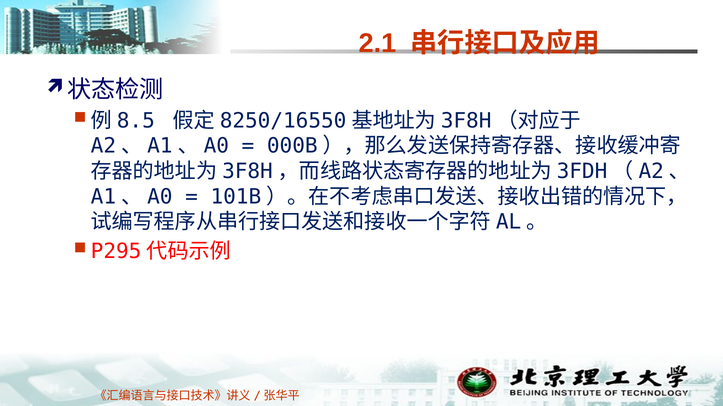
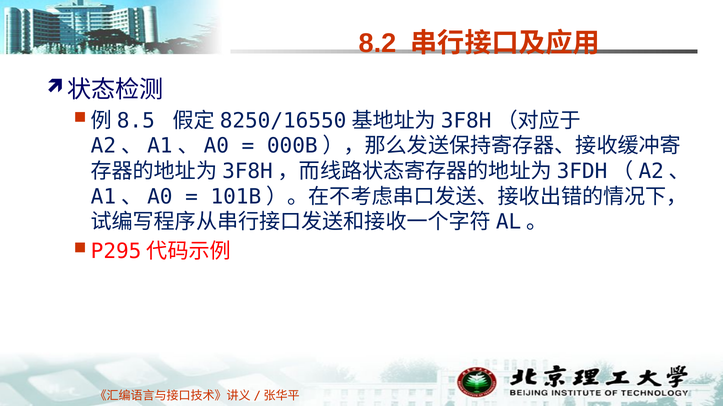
2.1: 2.1 -> 8.2 (377, 43)
